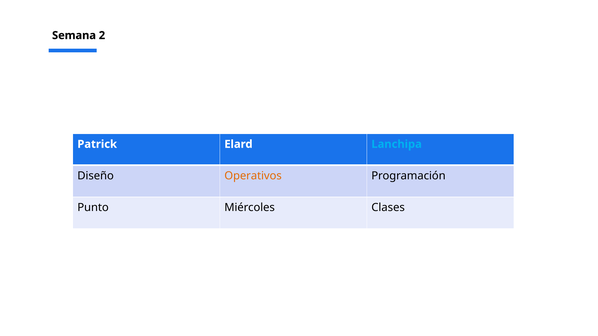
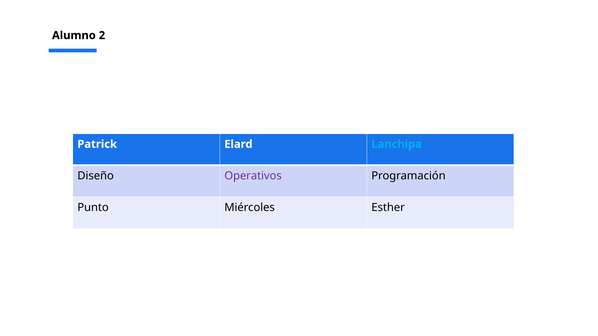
Semana: Semana -> Alumno (74, 35)
Operativos colour: orange -> purple (253, 176)
Clases: Clases -> Esther (388, 208)
